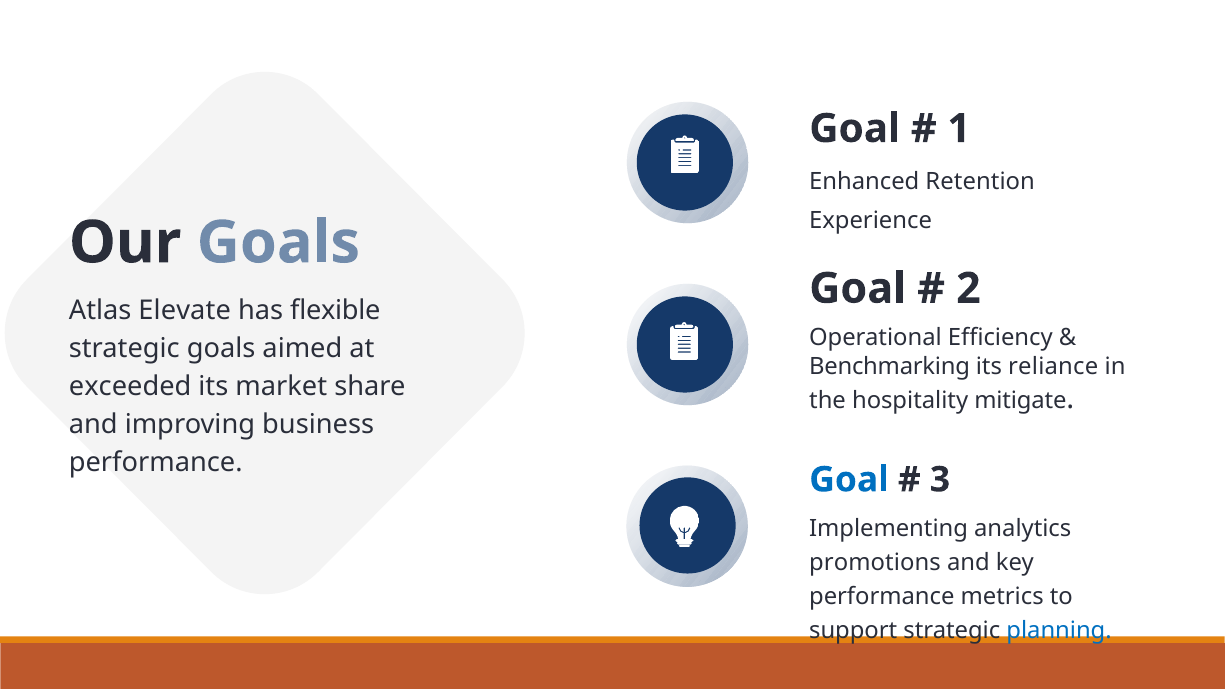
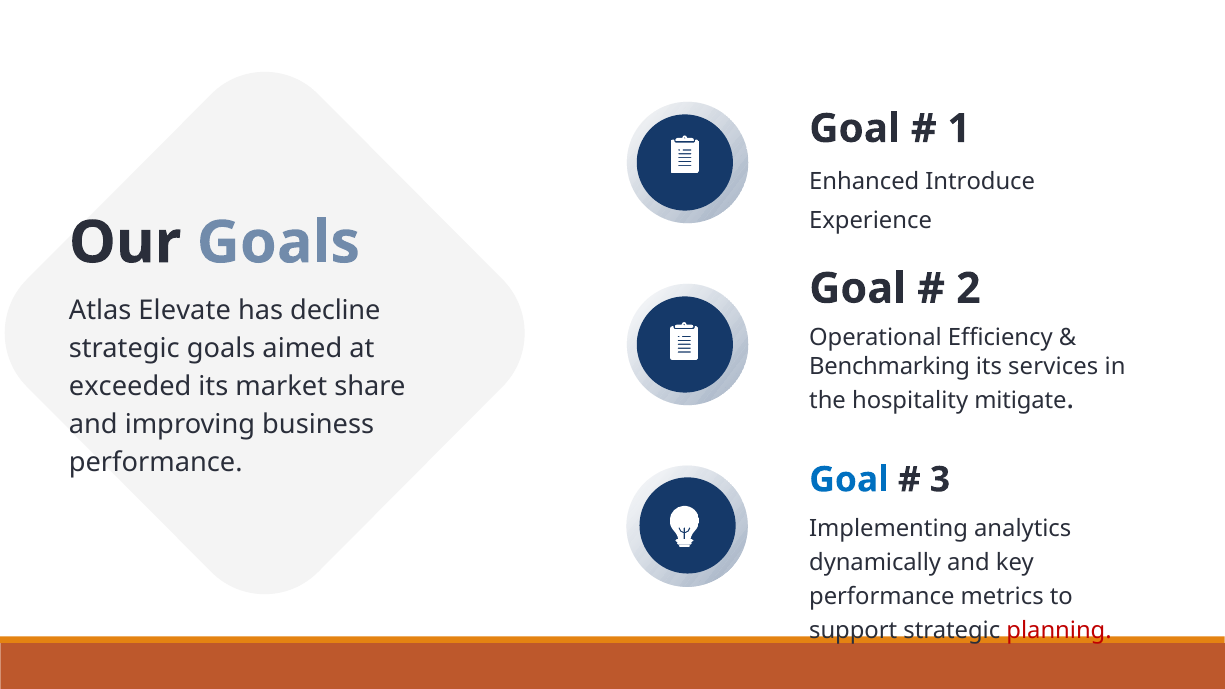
Retention: Retention -> Introduce (980, 182)
flexible: flexible -> decline (335, 311)
reliance: reliance -> services (1053, 367)
promotions: promotions -> dynamically (875, 563)
planning colour: blue -> red (1059, 631)
